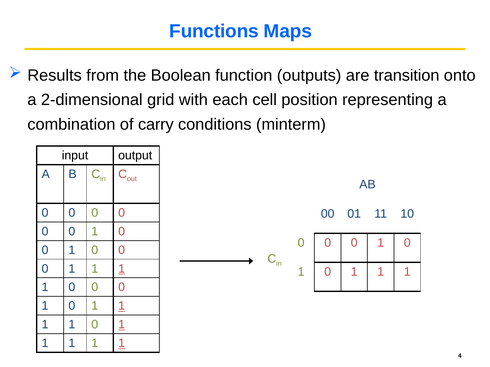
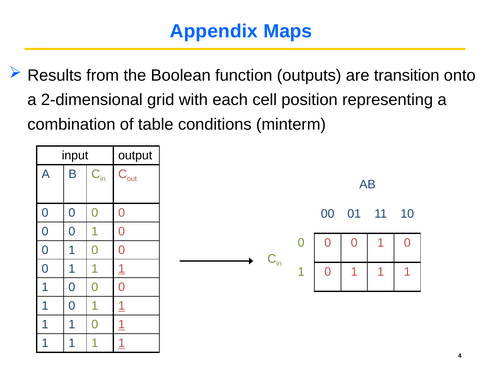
Functions: Functions -> Appendix (214, 31)
carry: carry -> table (156, 124)
